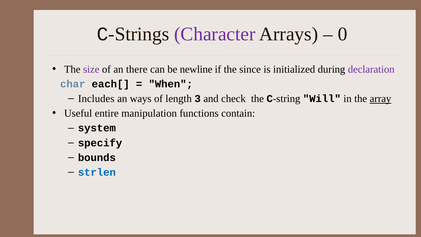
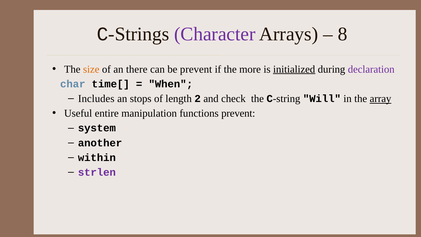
0: 0 -> 8 (343, 34)
size colour: purple -> orange (91, 69)
be newline: newline -> prevent (196, 69)
since: since -> more (250, 69)
initialized underline: none -> present (294, 69)
each[: each[ -> time[ (111, 84)
ways: ways -> stops (141, 99)
3: 3 -> 2 (198, 99)
functions contain: contain -> prevent (238, 113)
specify: specify -> another (100, 143)
bounds: bounds -> within (97, 158)
strlen colour: blue -> purple (97, 172)
